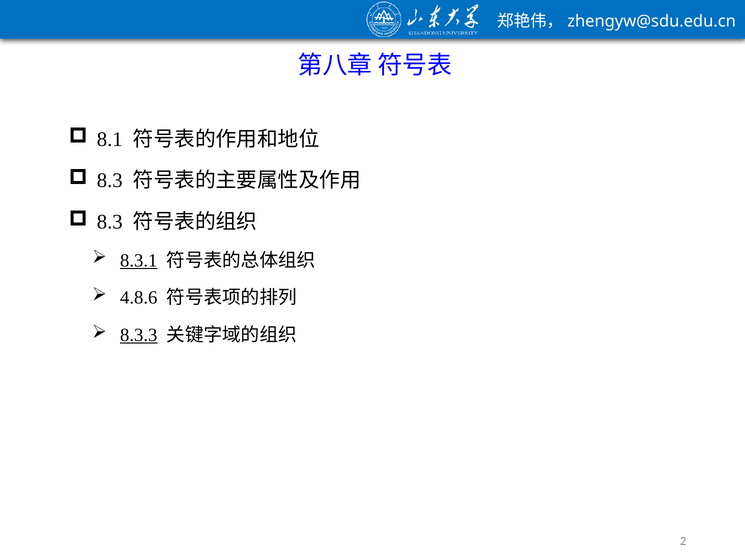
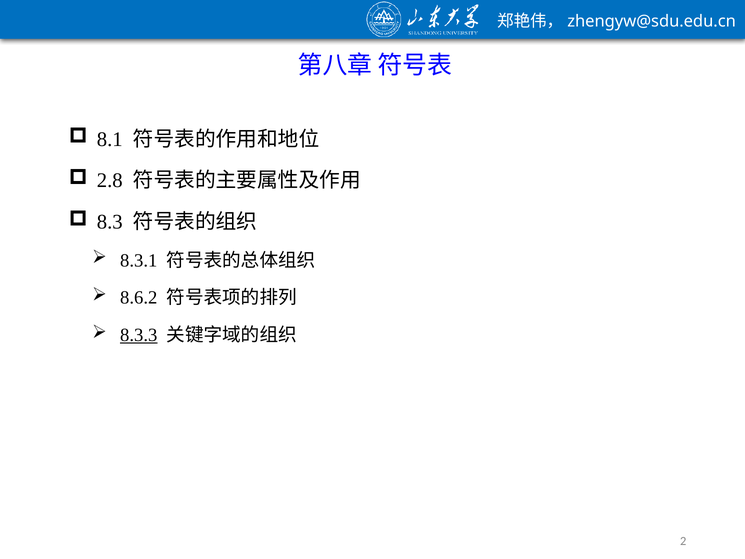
8.3: 8.3 -> 2.8 (110, 181)
8.3.1 underline: present -> none (139, 260)
4.8.6: 4.8.6 -> 8.6.2 (139, 298)
